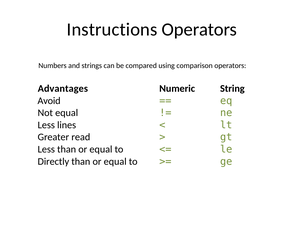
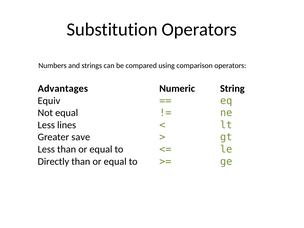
Instructions: Instructions -> Substitution (112, 29)
Avoid: Avoid -> Equiv (49, 101)
read: read -> save (81, 137)
